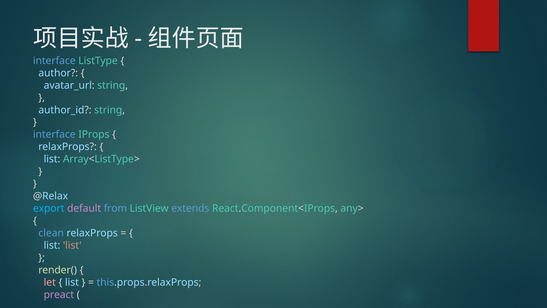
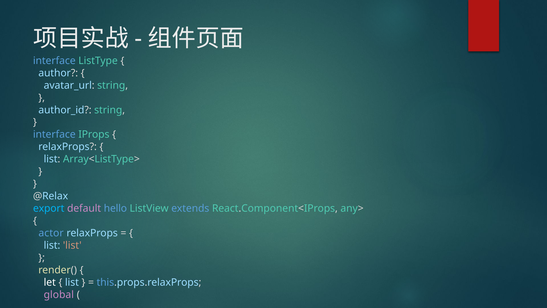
from: from -> hello (115, 208)
clean: clean -> actor (51, 233)
let colour: pink -> white (50, 282)
preact: preact -> global (59, 294)
